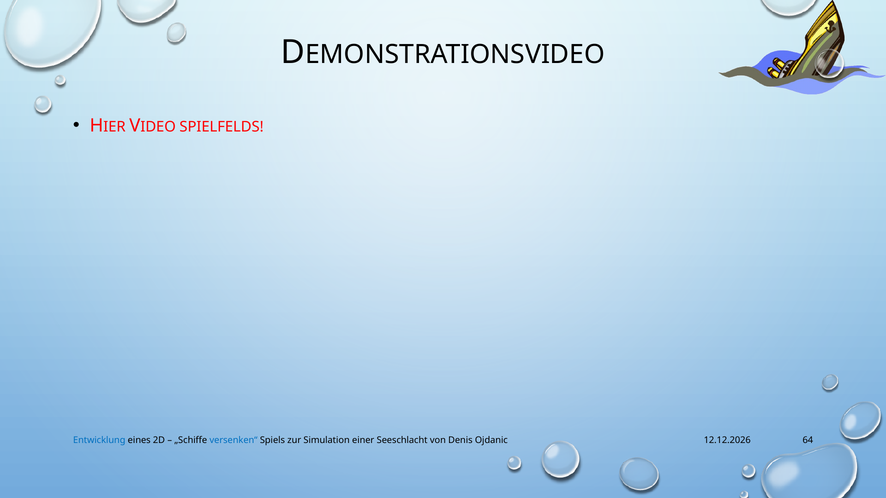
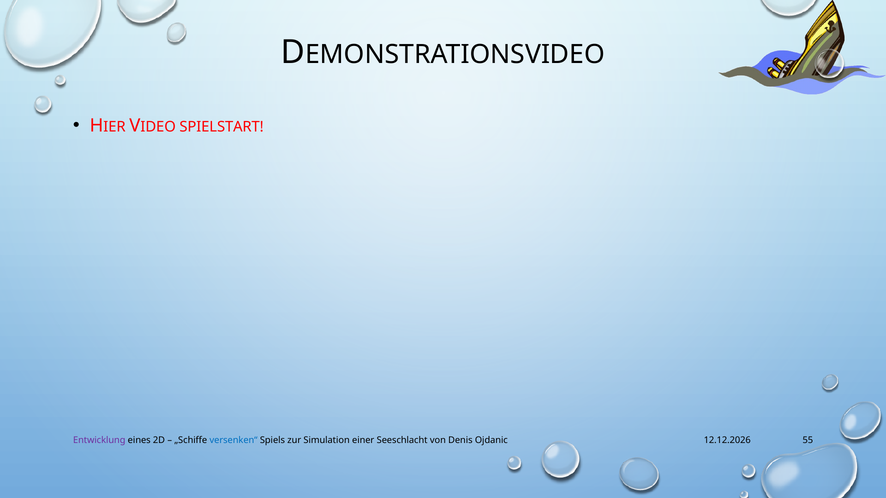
SPIELFELDS: SPIELFELDS -> SPIELSTART (222, 127)
Entwicklung colour: blue -> purple (99, 441)
64: 64 -> 55 (808, 441)
